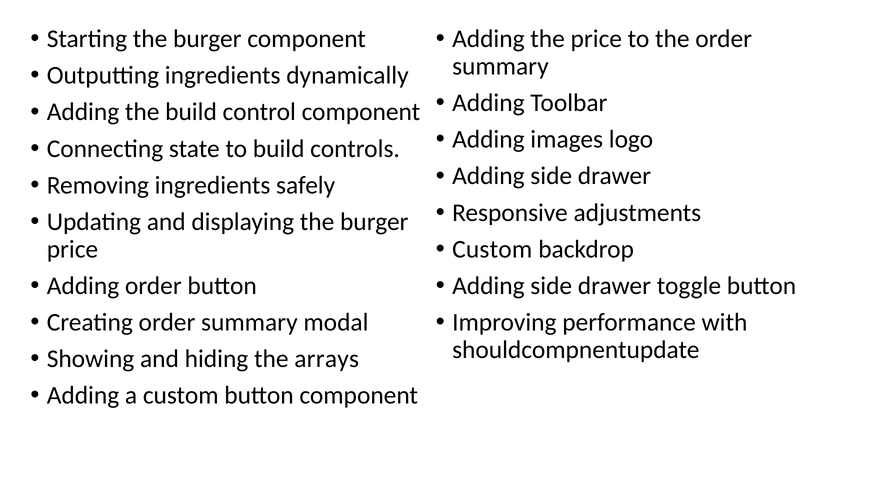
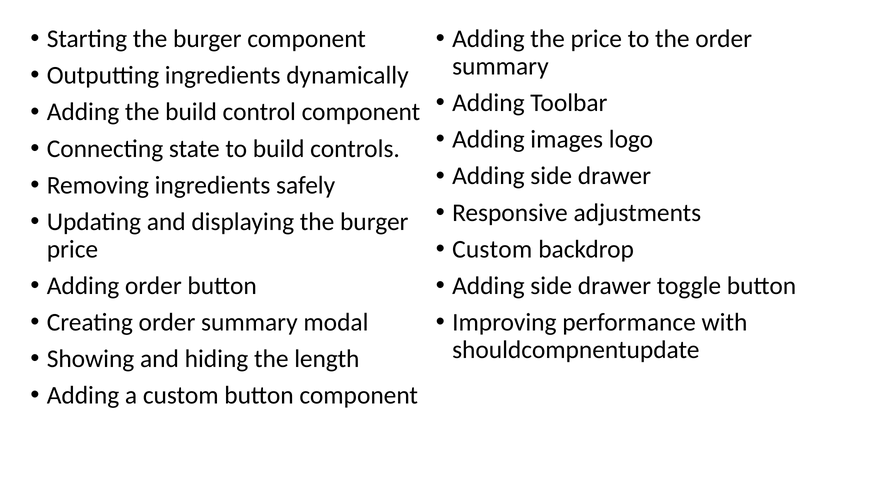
arrays: arrays -> length (327, 359)
